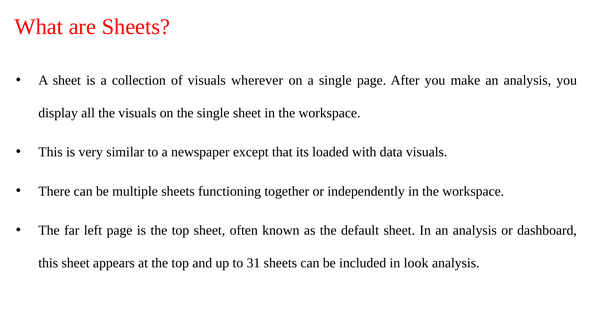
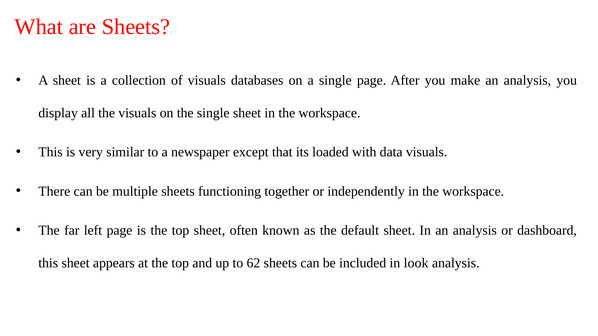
wherever: wherever -> databases (257, 80)
31: 31 -> 62 (253, 263)
